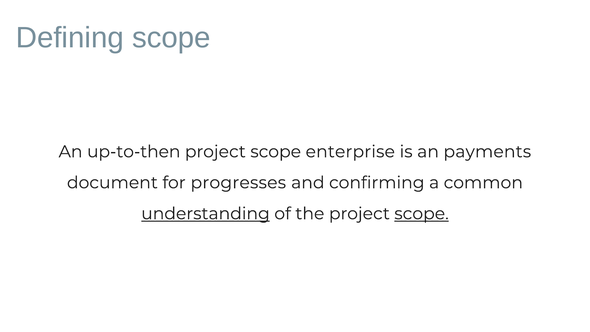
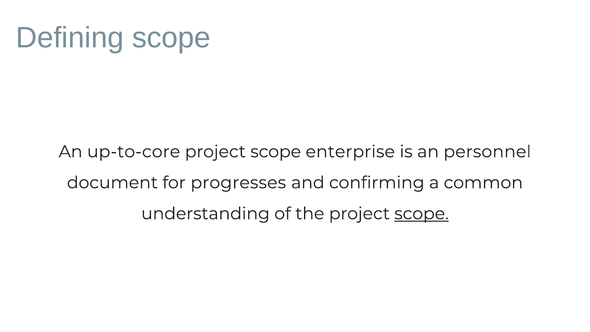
up-to-then: up-to-then -> up-to-core (134, 152)
payments: payments -> personnel (487, 152)
understanding underline: present -> none (205, 214)
